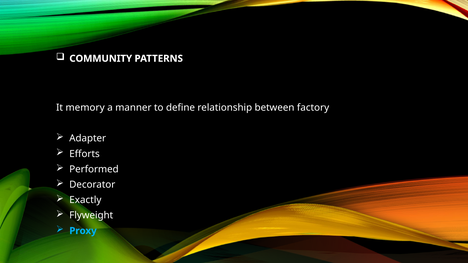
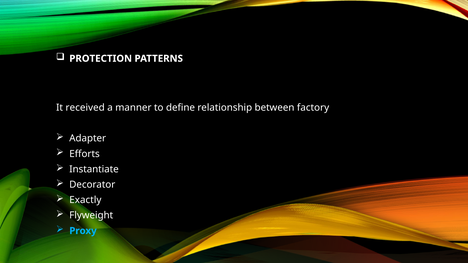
COMMUNITY: COMMUNITY -> PROTECTION (101, 59)
memory: memory -> received (85, 108)
Performed: Performed -> Instantiate (94, 169)
